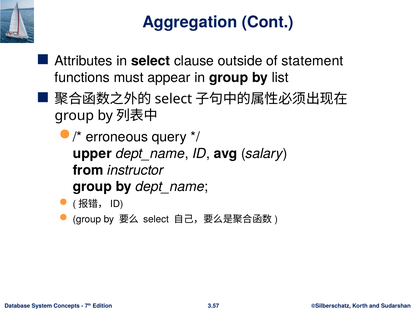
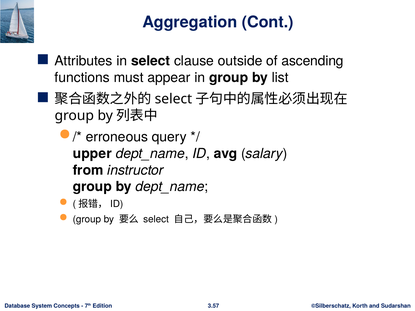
statement: statement -> ascending (313, 61)
